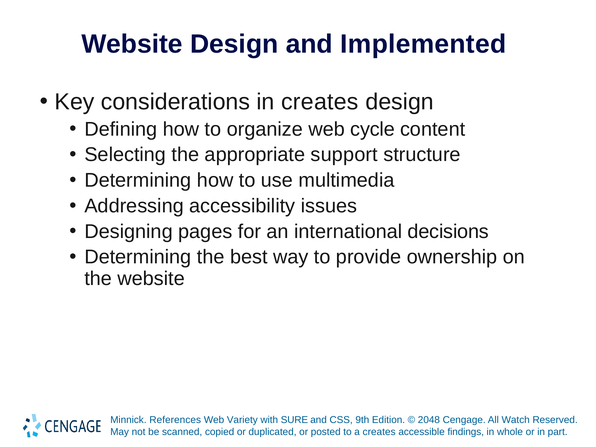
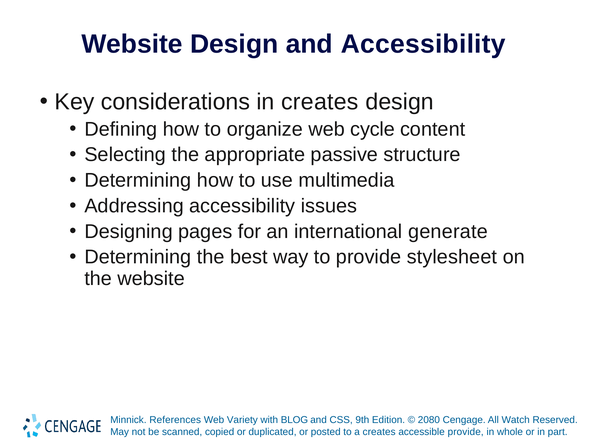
and Implemented: Implemented -> Accessibility (423, 44)
support: support -> passive (344, 155)
decisions: decisions -> generate (448, 231)
ownership: ownership -> stylesheet (452, 257)
SURE: SURE -> BLOG (294, 420)
2048: 2048 -> 2080 (429, 420)
accessible findings: findings -> provide (466, 432)
